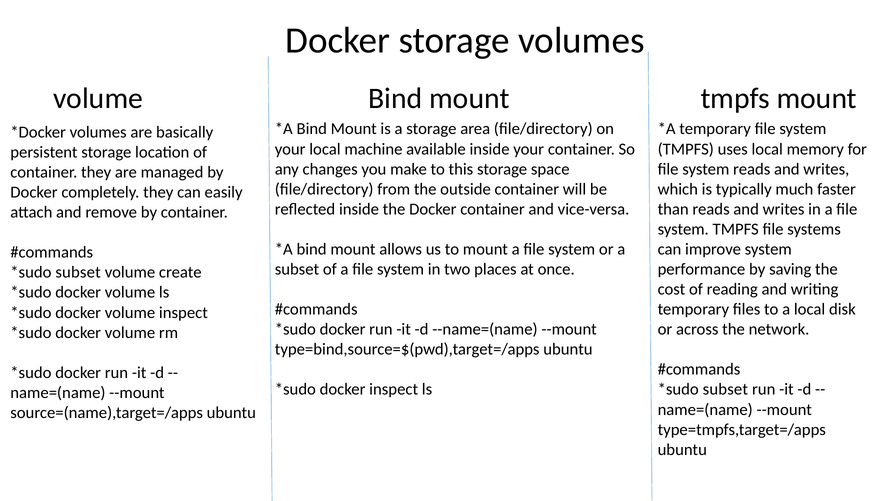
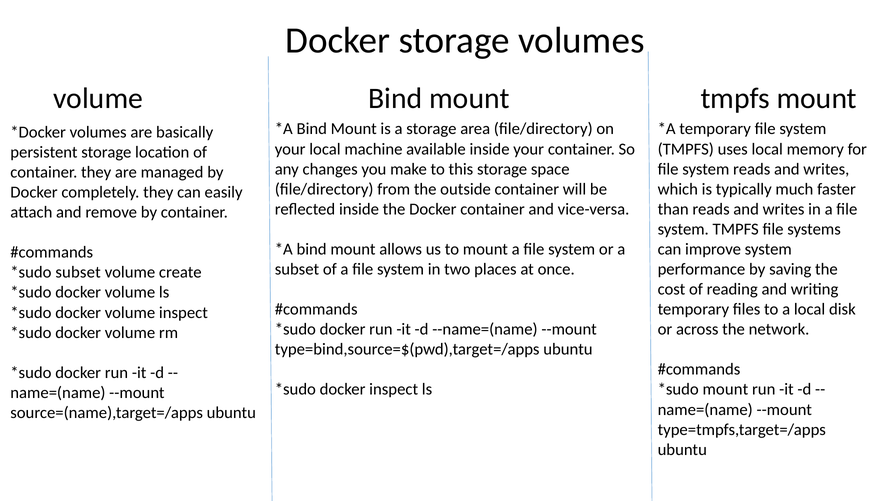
subset: subset -> mount (725, 390)
